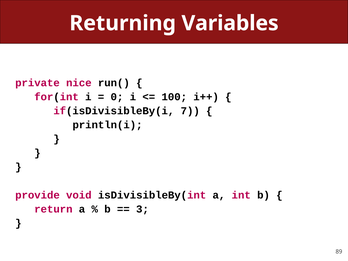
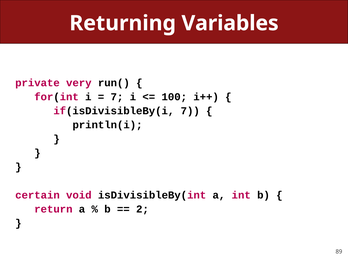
nice: nice -> very (79, 83)
0: 0 -> 7 (117, 97)
provide: provide -> certain (37, 195)
3: 3 -> 2 (142, 209)
